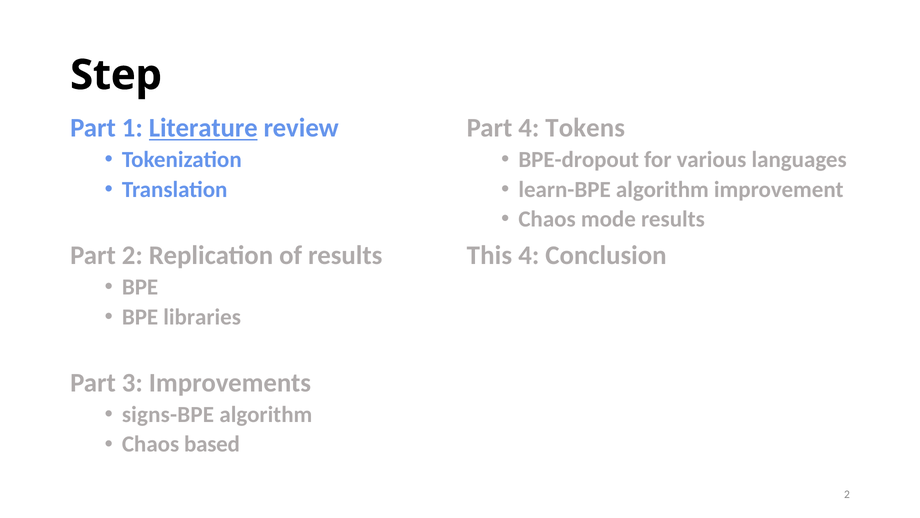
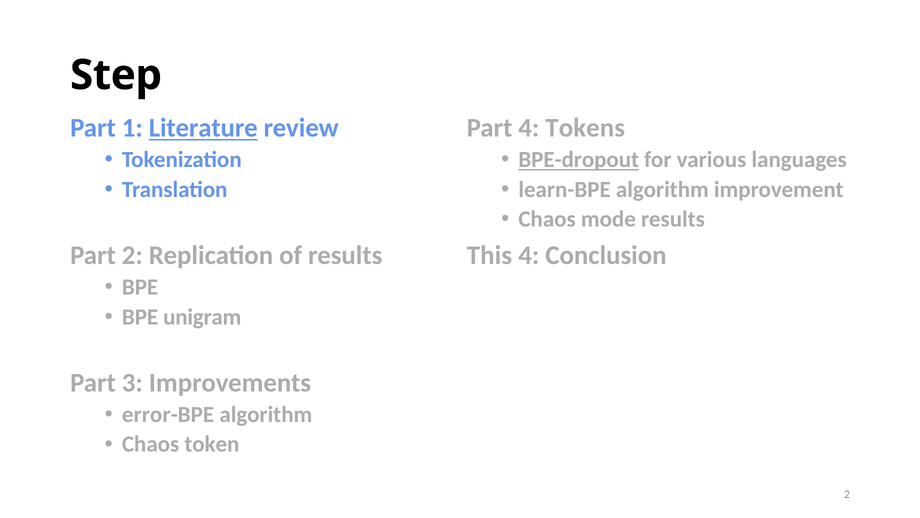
BPE-dropout underline: none -> present (579, 160)
libraries: libraries -> unigram (202, 317)
signs-BPE: signs-BPE -> error-BPE (168, 414)
based: based -> token (212, 444)
